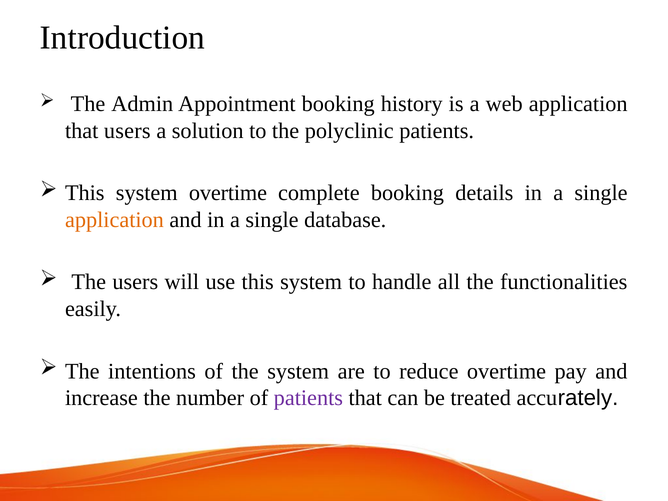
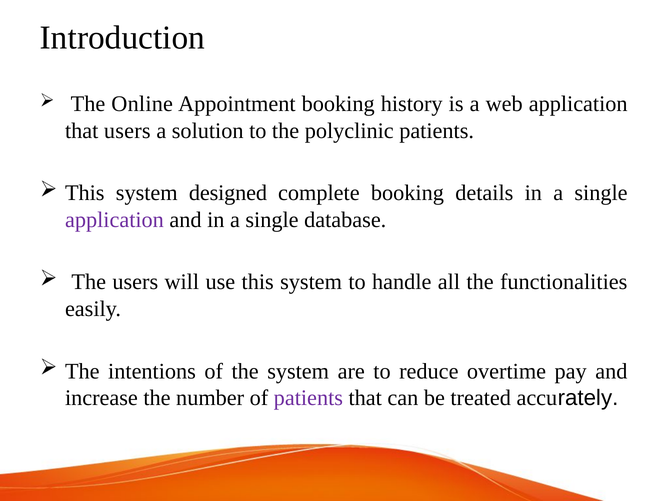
Admin: Admin -> Online (142, 104)
system overtime: overtime -> designed (228, 193)
application colour: orange -> purple (114, 220)
